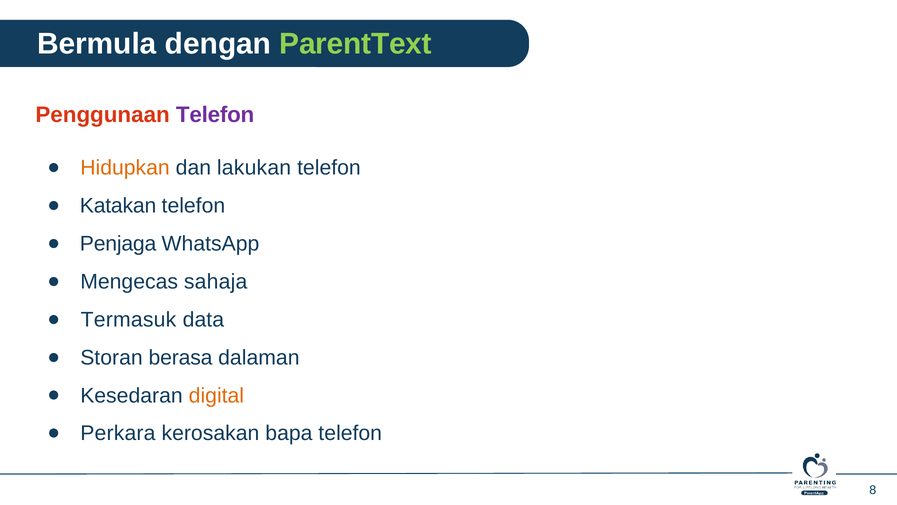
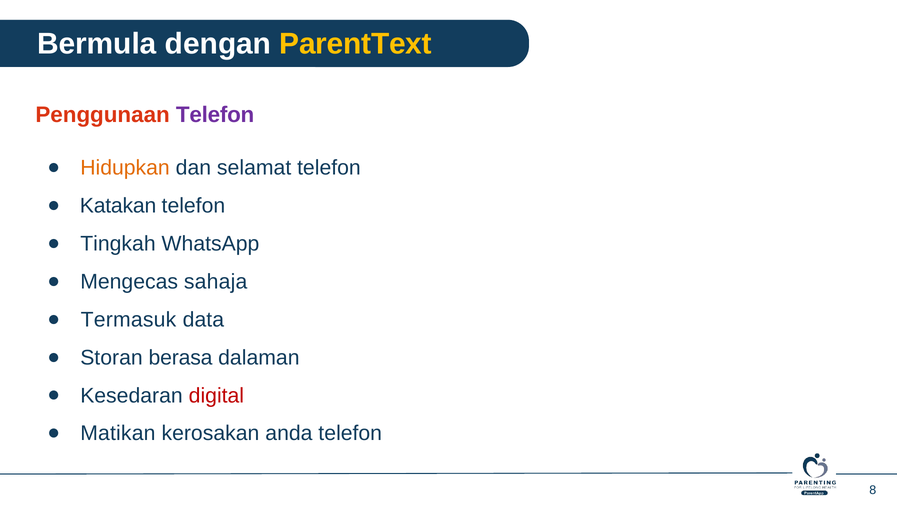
ParentText colour: light green -> yellow (356, 44)
lakukan: lakukan -> selamat (254, 168)
Penjaga: Penjaga -> Tingkah (118, 244)
digital colour: orange -> red (216, 395)
Perkara: Perkara -> Matikan (118, 433)
bapa: bapa -> anda (289, 433)
